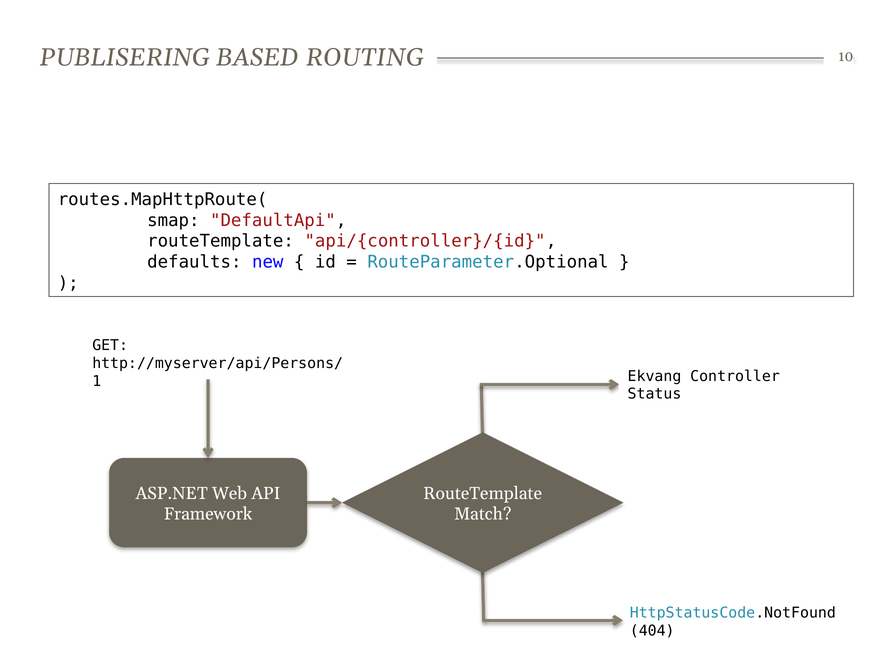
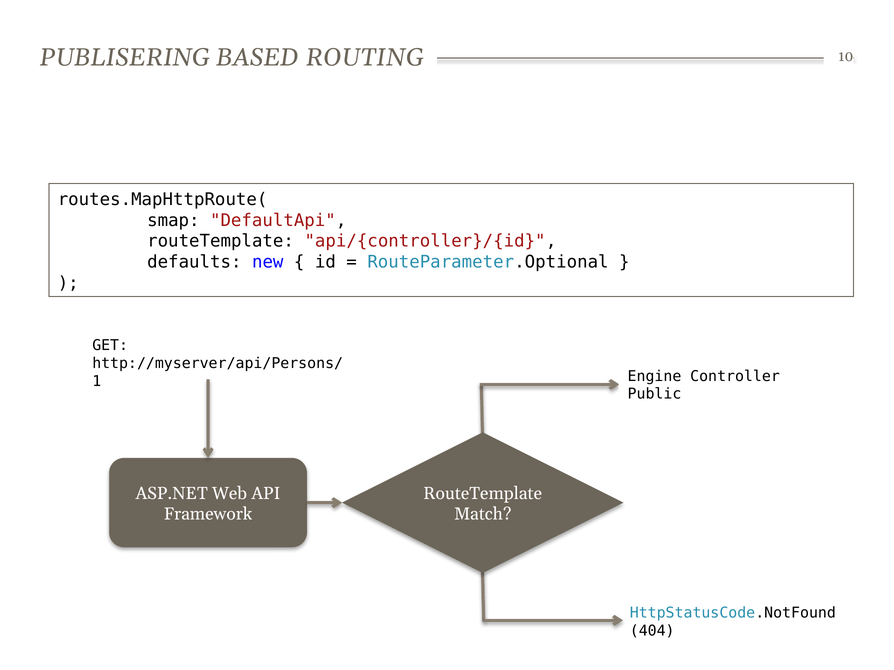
Ekvang: Ekvang -> Engine (654, 376)
Status: Status -> Public (654, 394)
